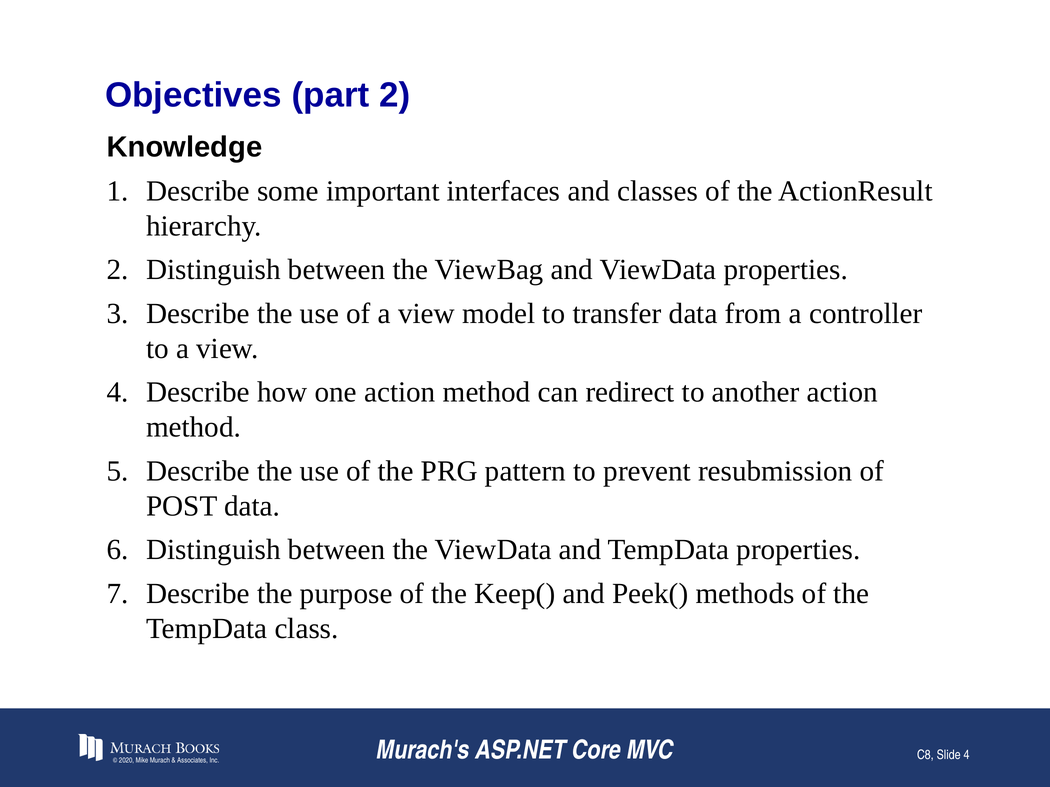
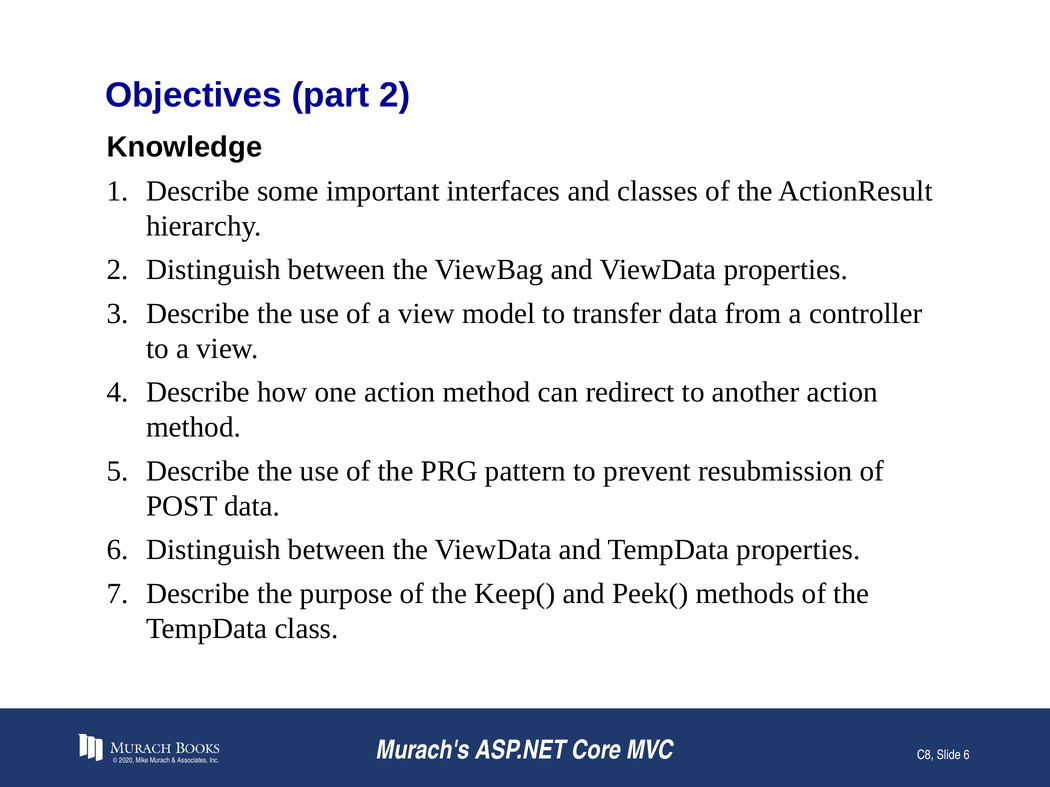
Slide 4: 4 -> 6 (967, 756)
